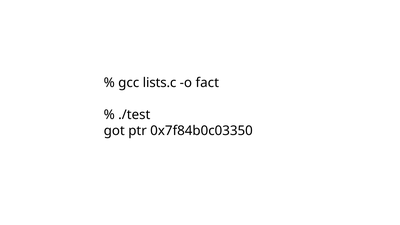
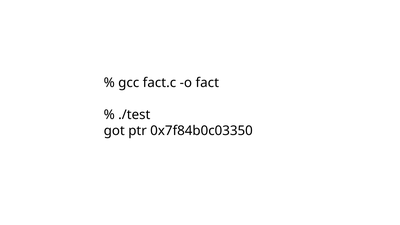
lists.c: lists.c -> fact.c (159, 83)
